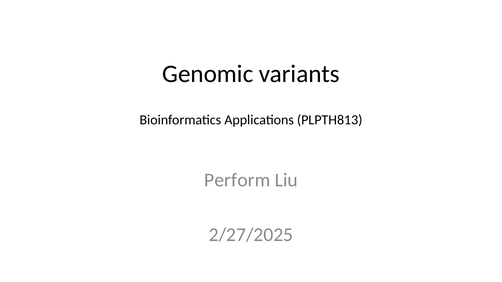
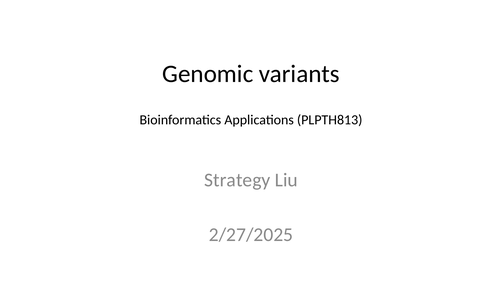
Perform: Perform -> Strategy (237, 180)
